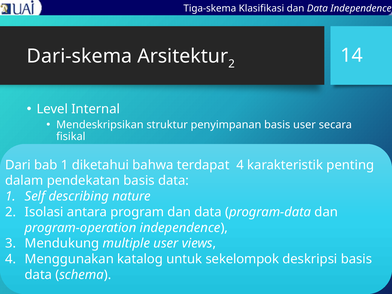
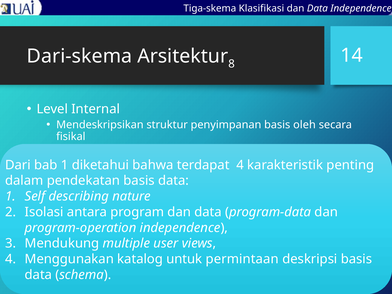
Arsitektur 2: 2 -> 8 (232, 64)
basis user: user -> oleh (304, 125)
untuk sekelompok: sekelompok -> permintaan (242, 259)
